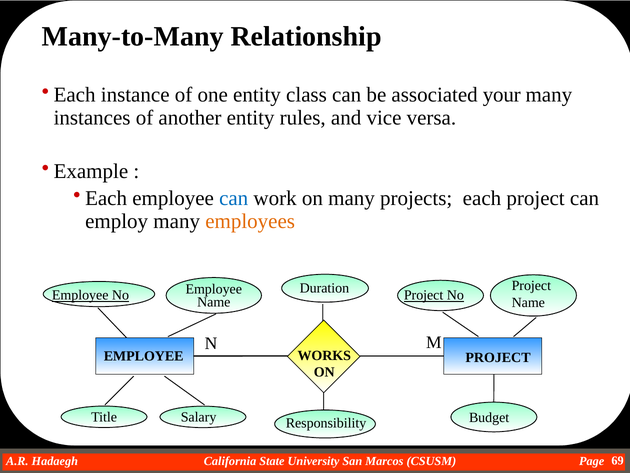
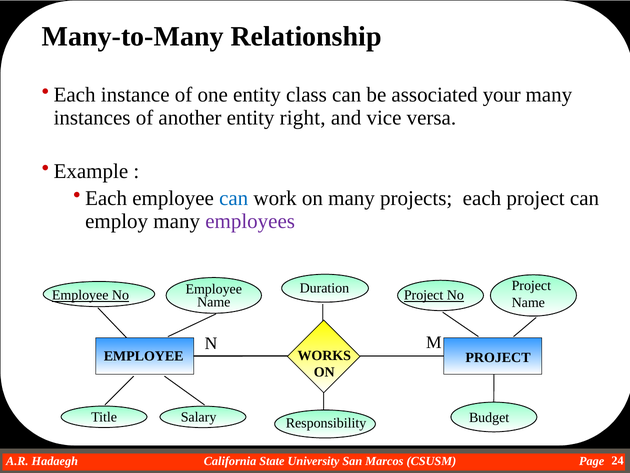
rules: rules -> right (303, 118)
employees colour: orange -> purple (250, 221)
69: 69 -> 24 (618, 460)
